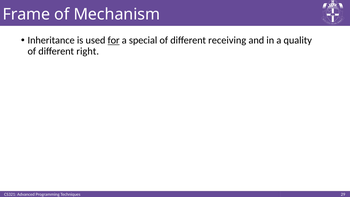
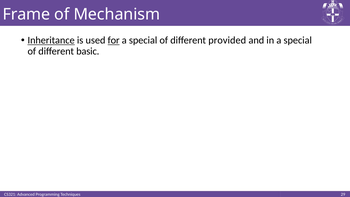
Inheritance underline: none -> present (51, 40)
receiving: receiving -> provided (227, 40)
in a quality: quality -> special (298, 40)
right: right -> basic (88, 51)
